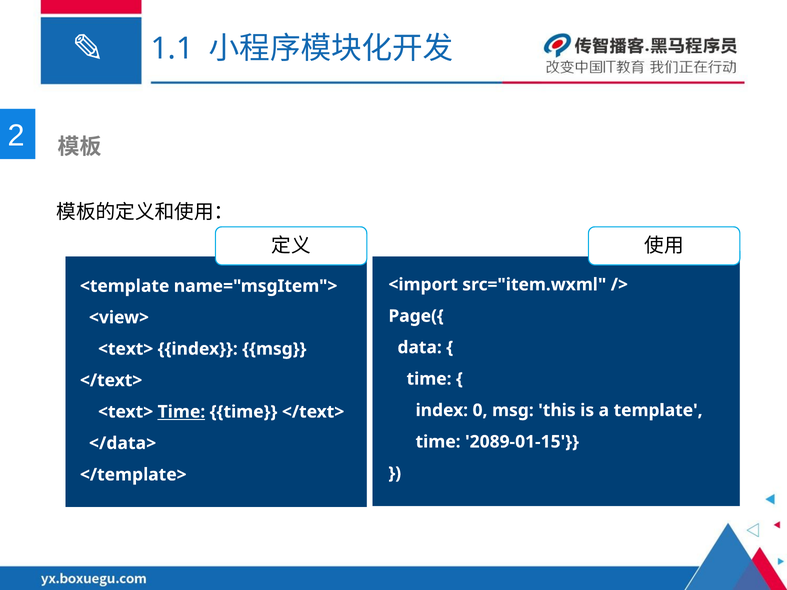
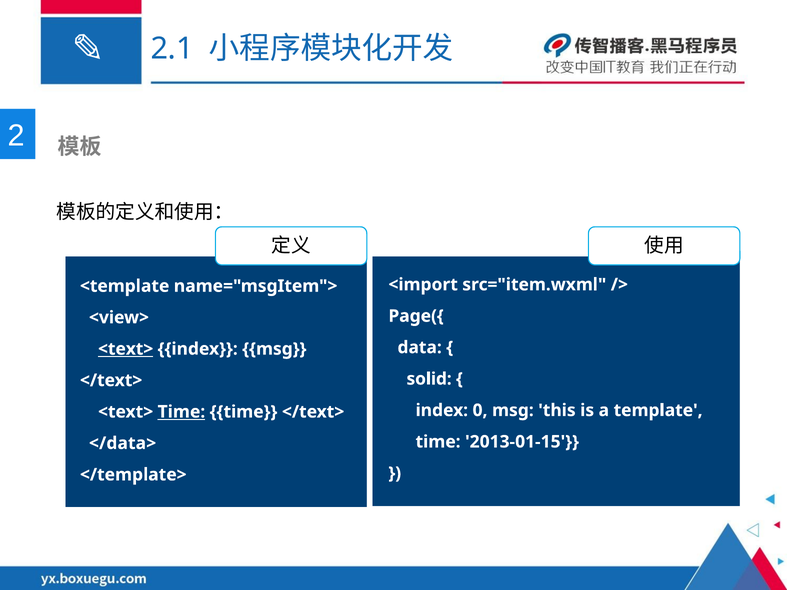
1.1: 1.1 -> 2.1 (172, 49)
<text> underline: none -> present (126, 349)
time: time -> solid (429, 379)
2089-01-15: 2089-01-15 -> 2013-01-15 (522, 442)
